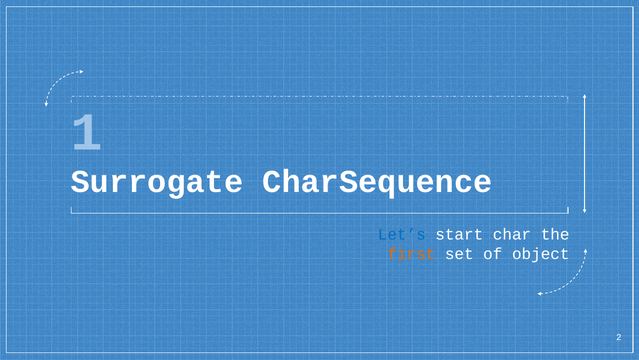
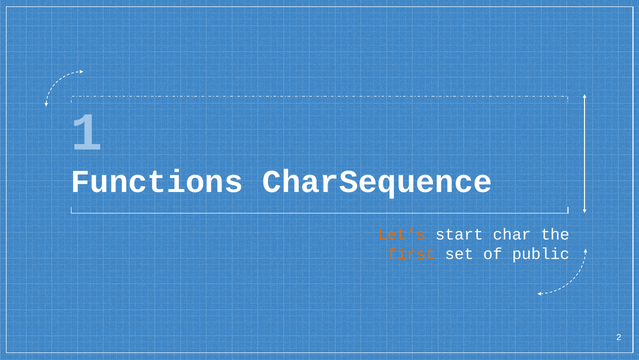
Surrogate: Surrogate -> Functions (157, 181)
Let’s colour: blue -> orange (402, 234)
object: object -> public (541, 254)
